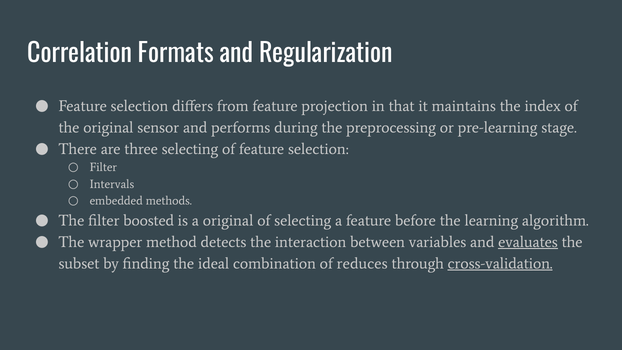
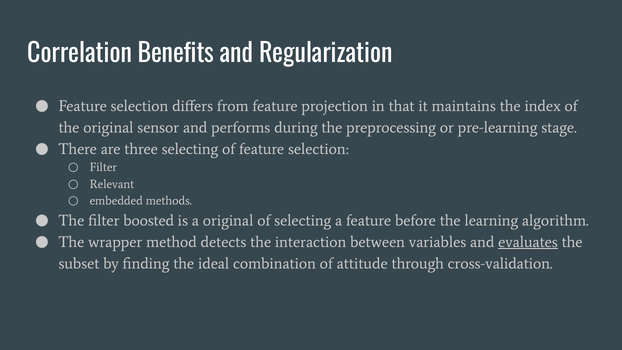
Formats: Formats -> Benefits (176, 54)
Intervals: Intervals -> Relevant (112, 184)
reduces: reduces -> attitude (362, 263)
cross-validation underline: present -> none (500, 263)
